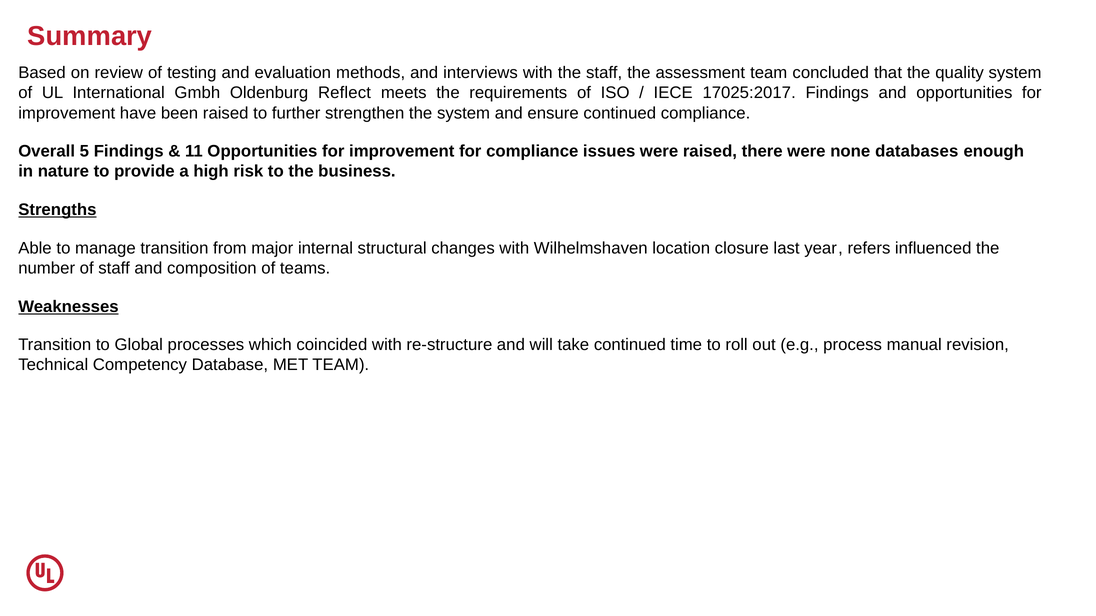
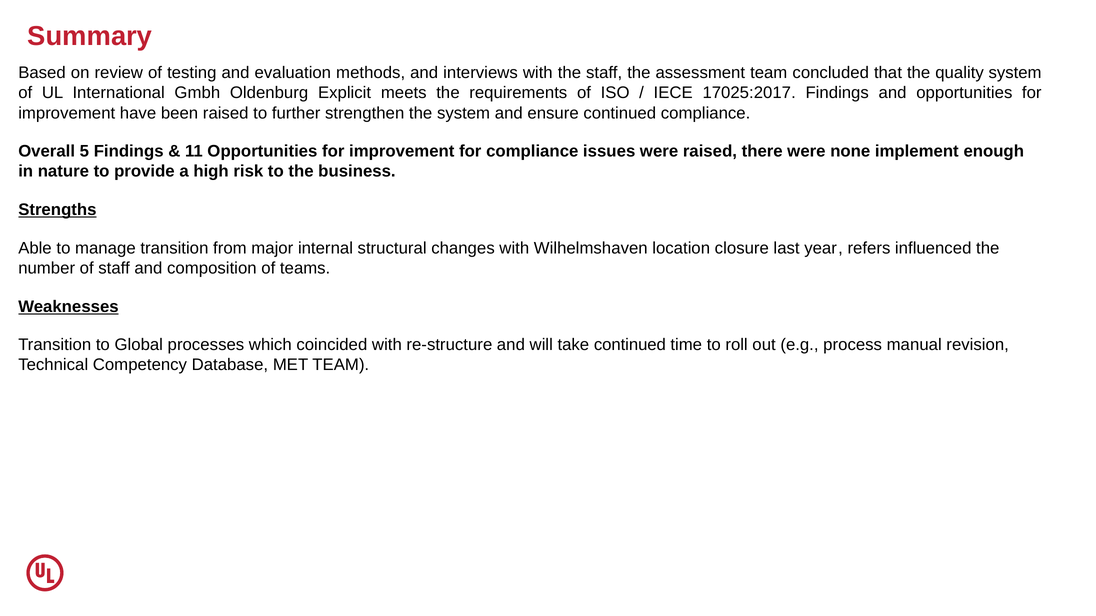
Reflect: Reflect -> Explicit (345, 93)
databases: databases -> implement (917, 151)
